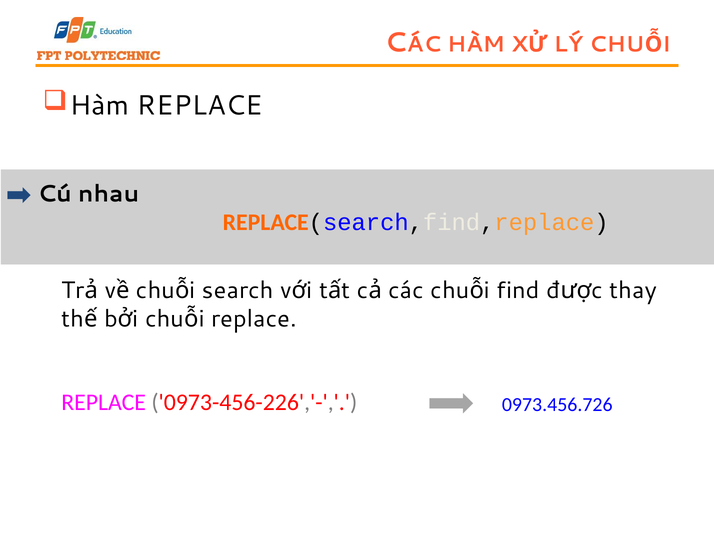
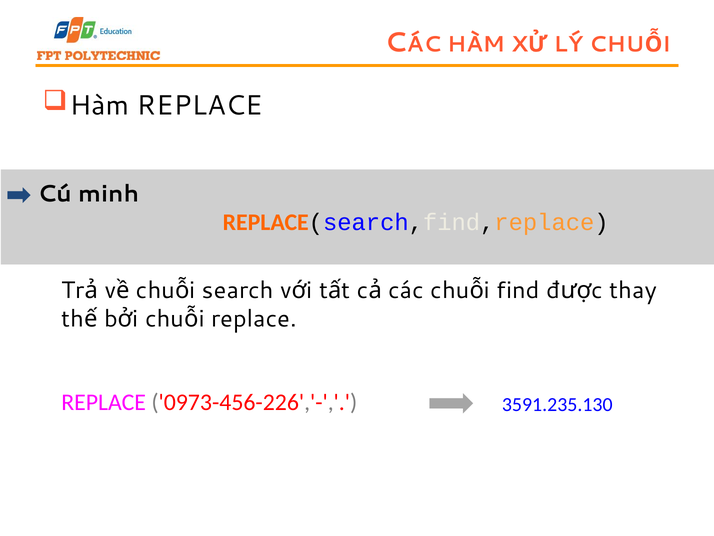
nhau: nhau -> minh (109, 193)
0973.456.726: 0973.456.726 -> 3591.235.130 (557, 404)
